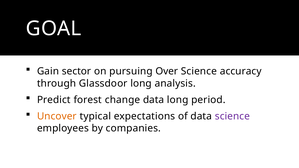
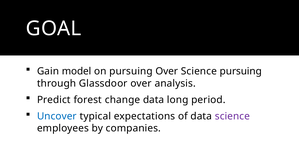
sector: sector -> model (77, 71)
Science accuracy: accuracy -> pursuing (241, 71)
Glassdoor long: long -> over (141, 83)
Uncover colour: orange -> blue (57, 116)
